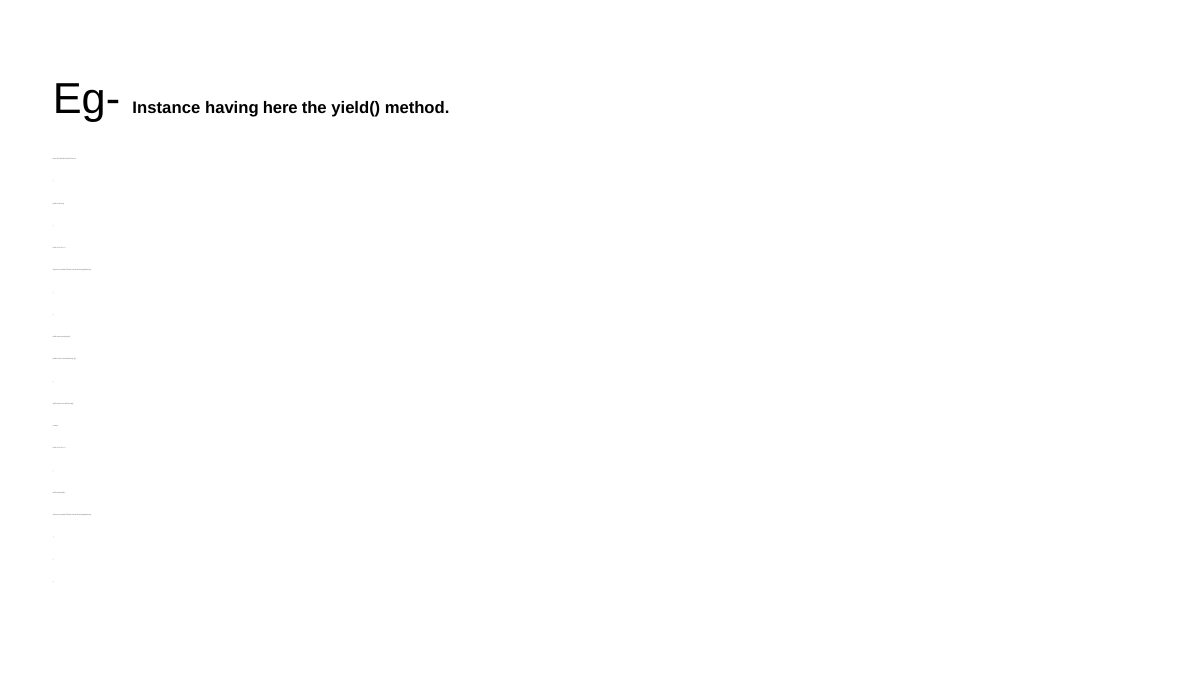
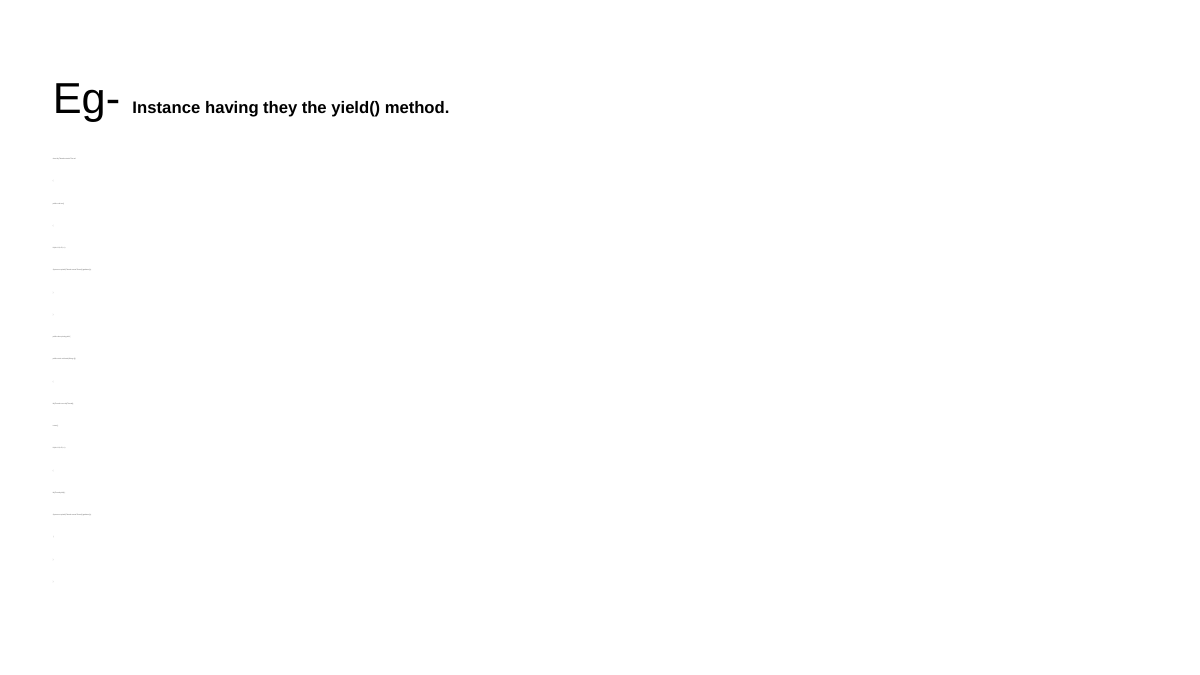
here: here -> they (280, 108)
